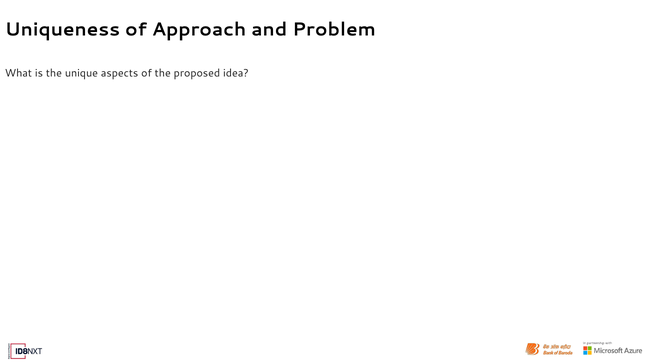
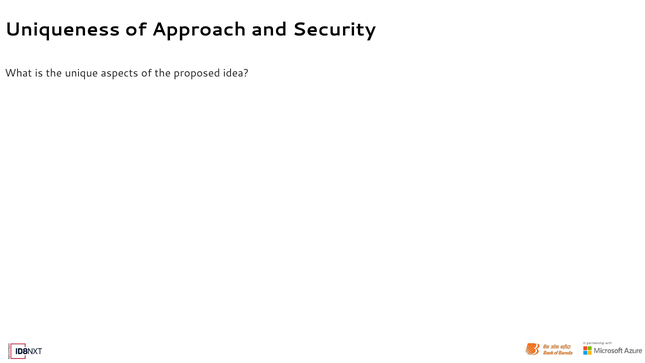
Problem: Problem -> Security (334, 30)
